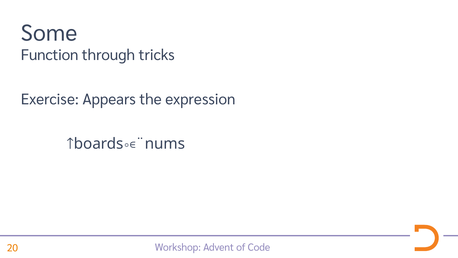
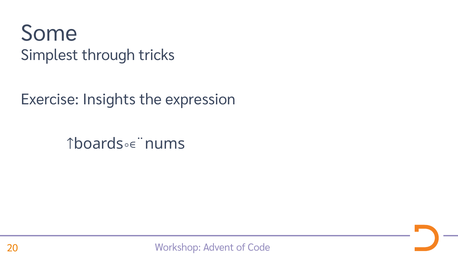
Function: Function -> Simplest (49, 55)
Appears: Appears -> Insights (109, 99)
